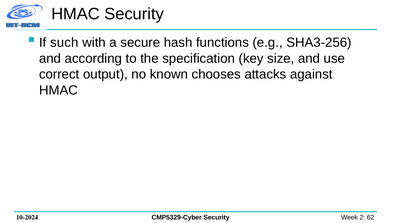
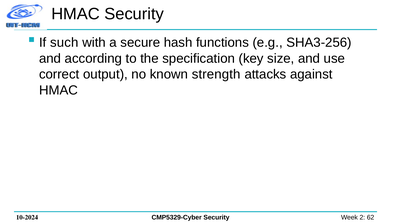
chooses: chooses -> strength (216, 74)
